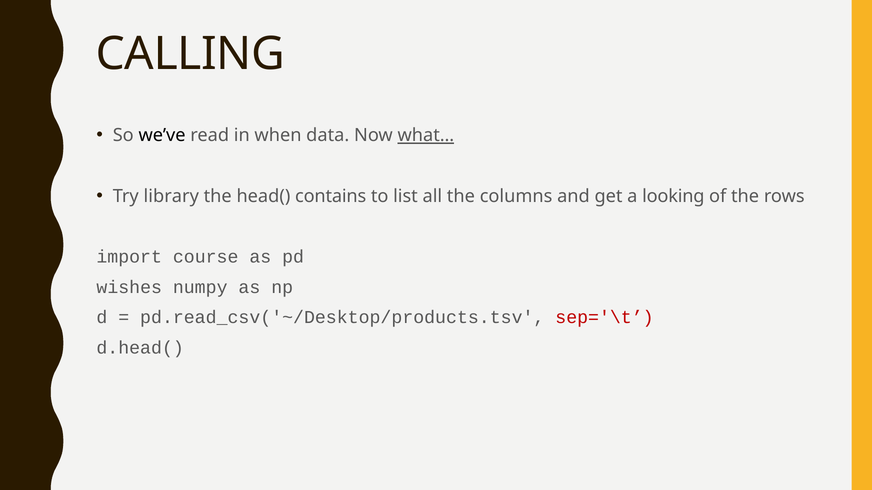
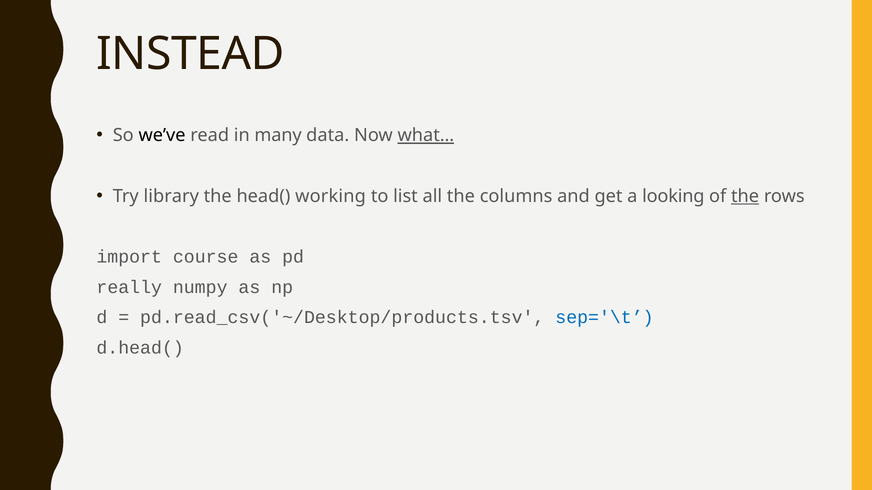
CALLING: CALLING -> INSTEAD (190, 54)
when: when -> many (278, 136)
contains: contains -> working (331, 196)
the underline: none -> present (745, 196)
wishes: wishes -> really (129, 287)
sep='\t colour: red -> blue (604, 318)
